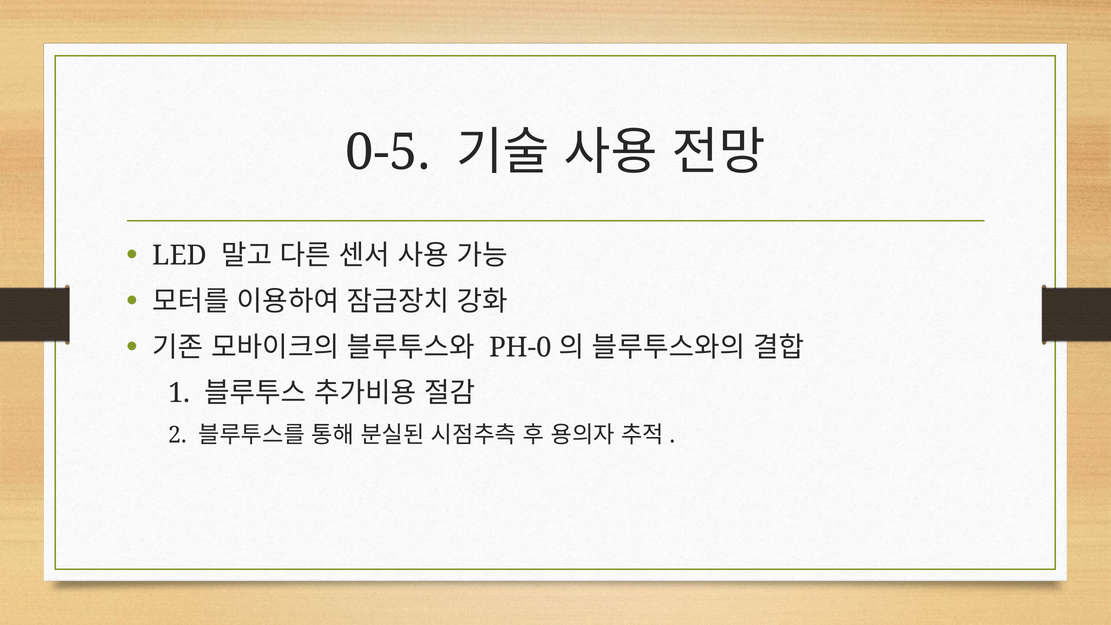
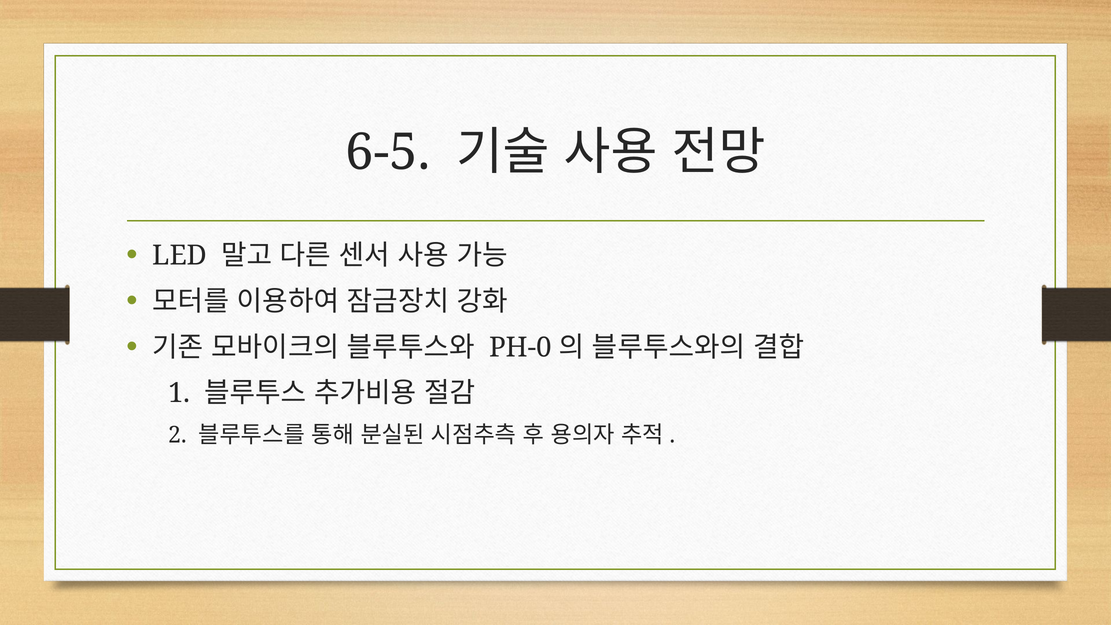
0-5: 0-5 -> 6-5 (388, 152)
